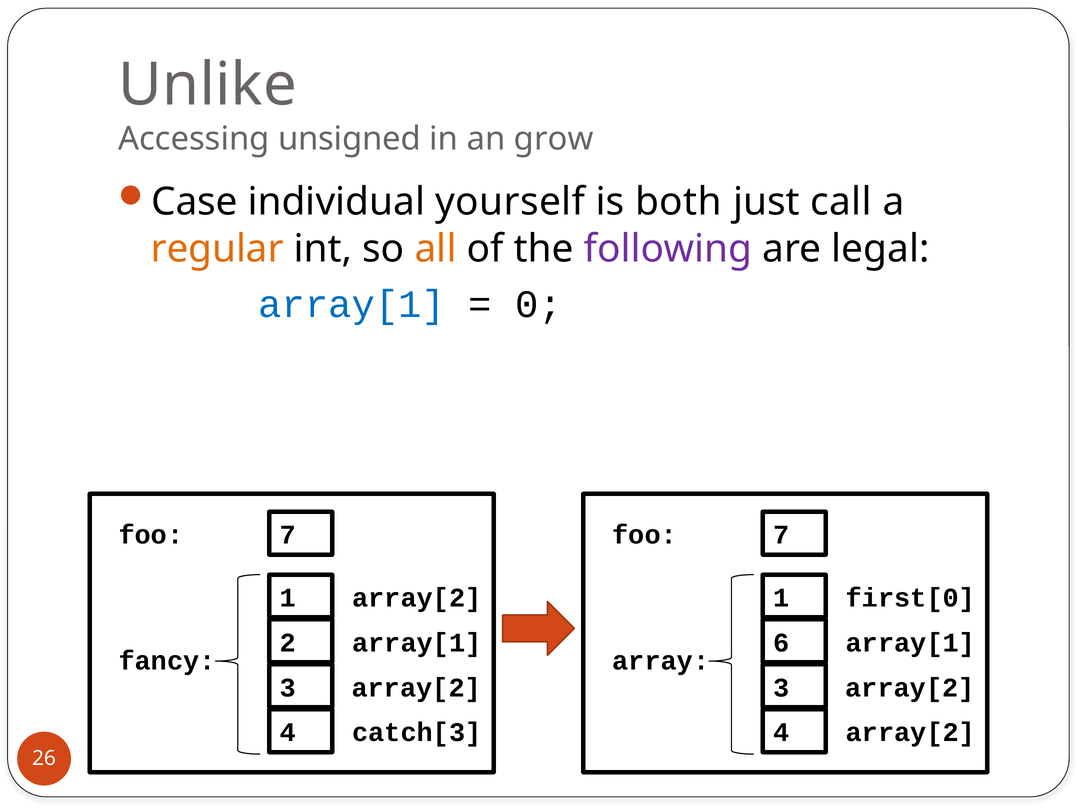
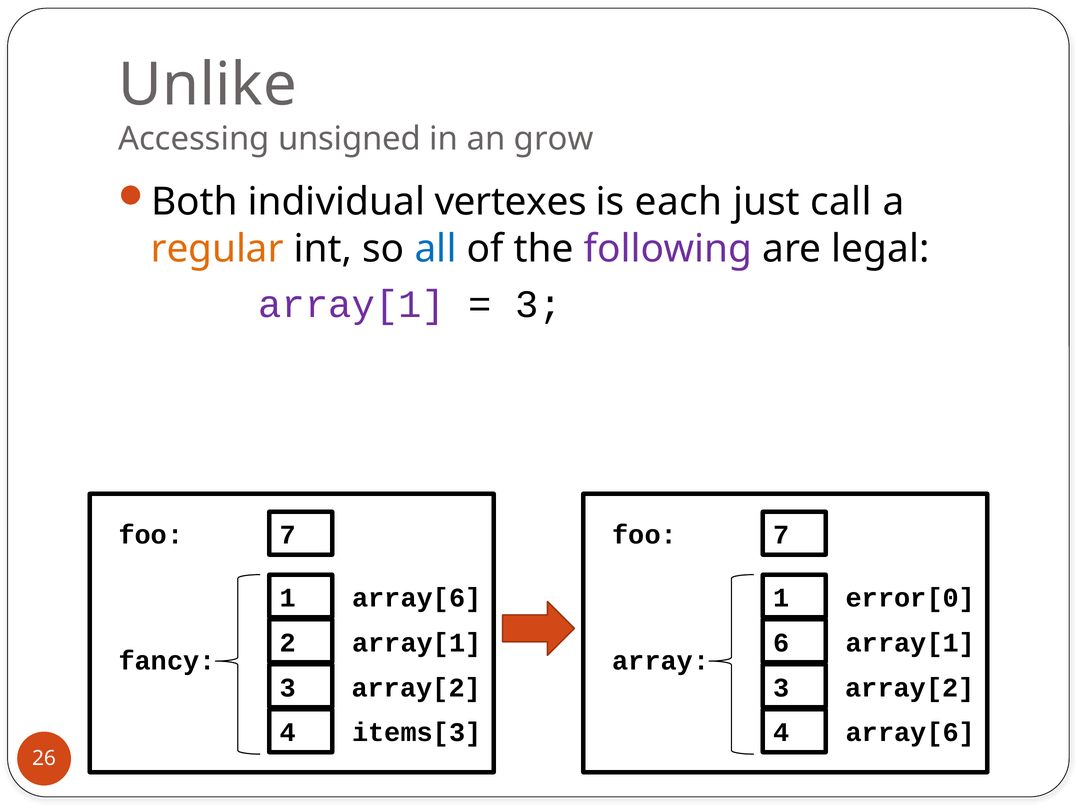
Case: Case -> Both (194, 202)
yourself: yourself -> vertexes (511, 202)
both: both -> each (679, 202)
all colour: orange -> blue (436, 249)
array[1 colour: blue -> purple (352, 304)
0: 0 -> 3 (539, 304)
1 array[2: array[2 -> array[6 (417, 598)
first[0: first[0 -> error[0 (910, 598)
catch[3: catch[3 -> items[3 (417, 732)
array[2: array[2 -> array[6 (910, 732)
